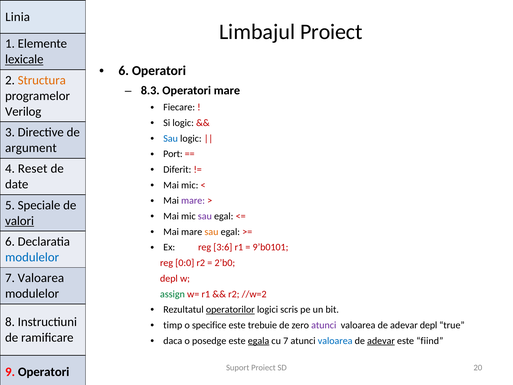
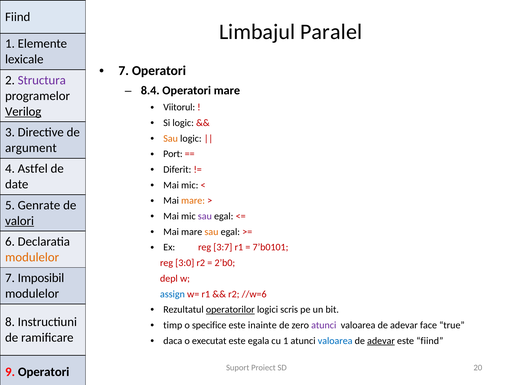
Linia: Linia -> Fiind (18, 17)
Limbajul Proiect: Proiect -> Paralel (331, 32)
lexicale underline: present -> none (24, 59)
6: 6 -> 7 (124, 71)
Structura colour: orange -> purple (42, 80)
8.3: 8.3 -> 8.4 (150, 90)
Fiecare: Fiecare -> Viitorul (179, 107)
Verilog underline: none -> present (23, 111)
Sau colour: blue -> orange (171, 138)
Reset: Reset -> Astfel (33, 169)
mare colour: purple -> orange (193, 201)
Speciale: Speciale -> Genrate (39, 205)
3:6: 3:6 -> 3:7 (223, 247)
9’b0101: 9’b0101 -> 7’b0101 (271, 247)
modulelor colour: blue -> orange (32, 257)
0:0: 0:0 -> 3:0 (185, 263)
7 Valoarea: Valoarea -> Imposibil (41, 278)
assign colour: green -> blue (172, 294)
//w=2: //w=2 -> //w=6 (254, 294)
trebuie: trebuie -> inainte (262, 325)
adevar depl: depl -> face (429, 325)
posedge: posedge -> executat (209, 341)
egala underline: present -> none (259, 341)
cu 7: 7 -> 1 (286, 341)
